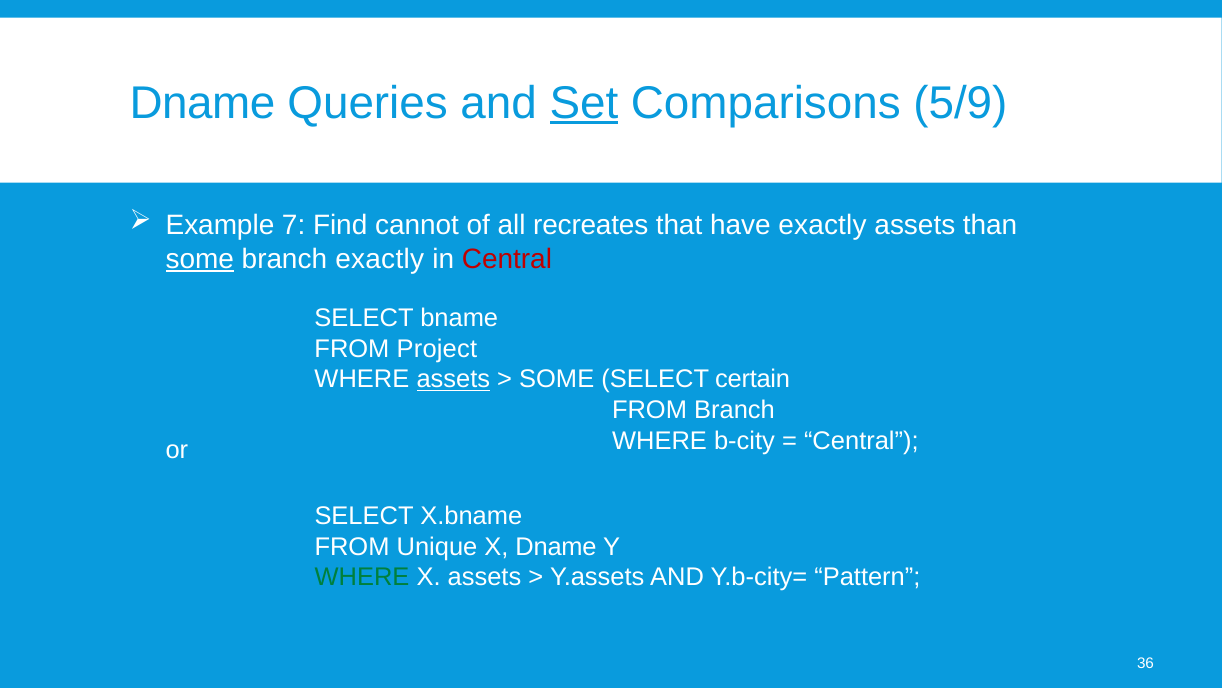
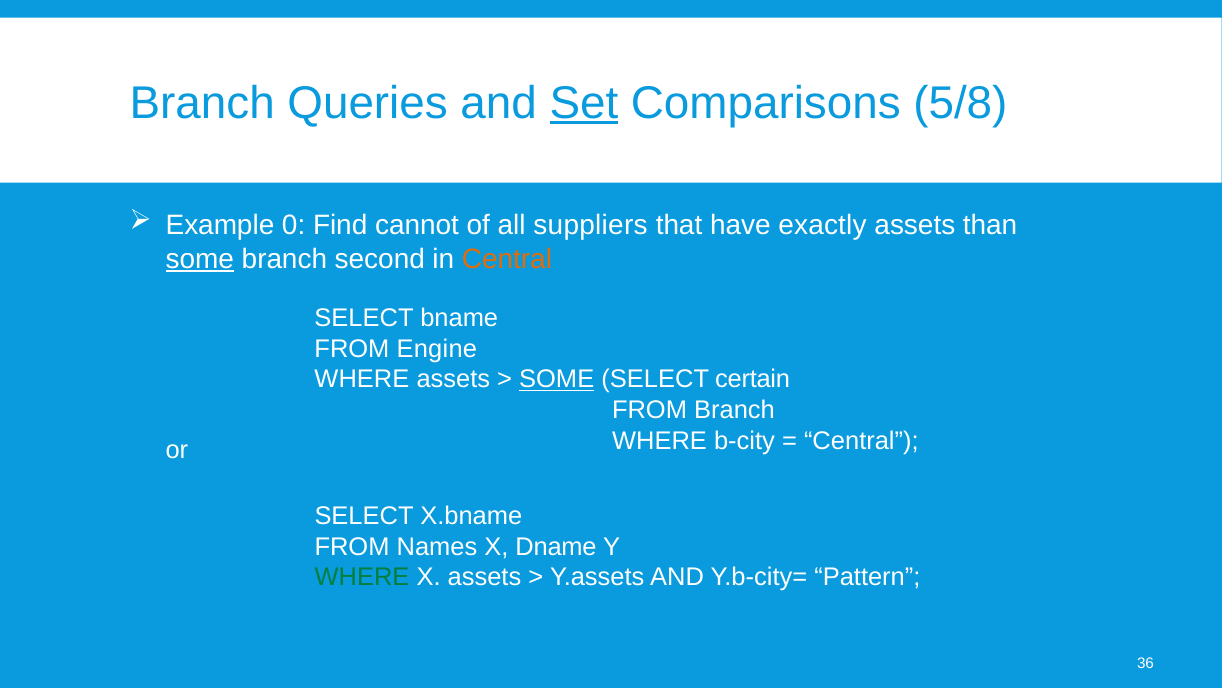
Dname: Dname -> Branch (202, 103)
5/9: 5/9 -> 5/8 (960, 103)
7: 7 -> 0 (294, 225)
recreates: recreates -> suppliers (591, 225)
branch exactly: exactly -> second (380, 259)
Central colour: red -> orange (507, 259)
Project: Project -> Engine (437, 349)
assets underline: present -> none (453, 379)
SOME underline: none -> present (557, 379)
Unique: Unique -> Names (437, 546)
